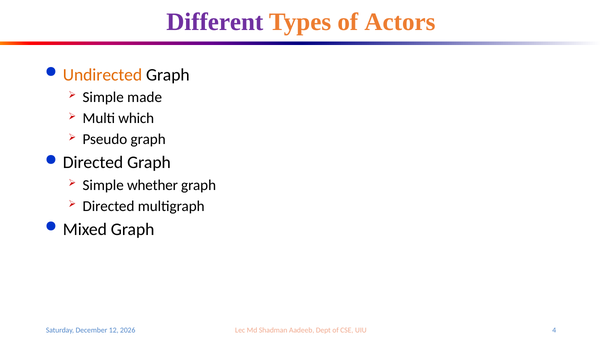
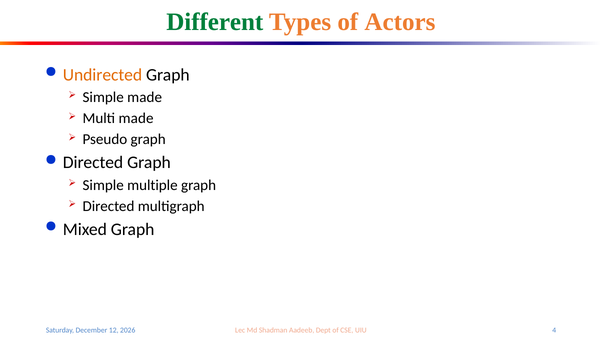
Different colour: purple -> green (215, 22)
Multi which: which -> made (136, 118)
whether: whether -> multiple (152, 185)
